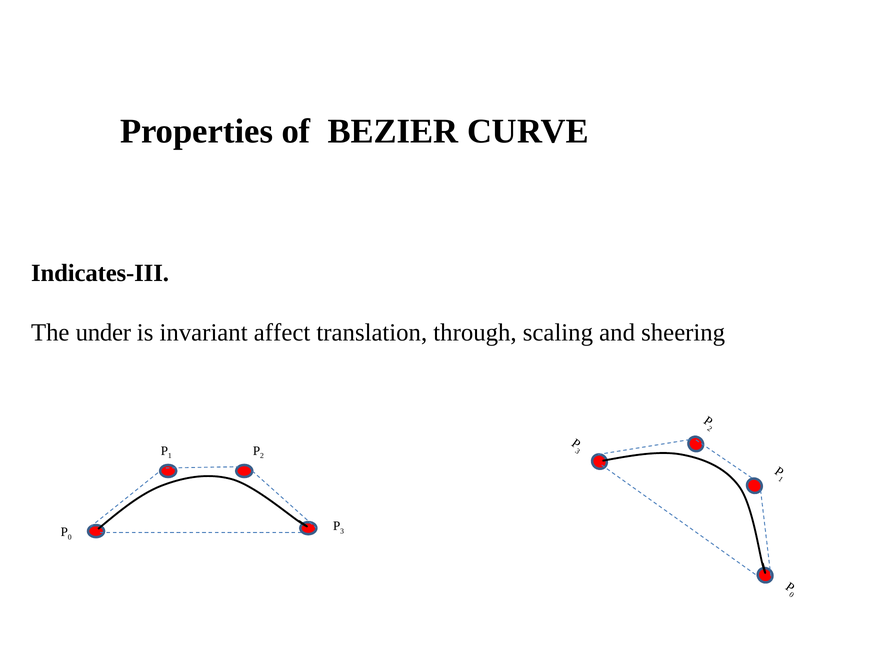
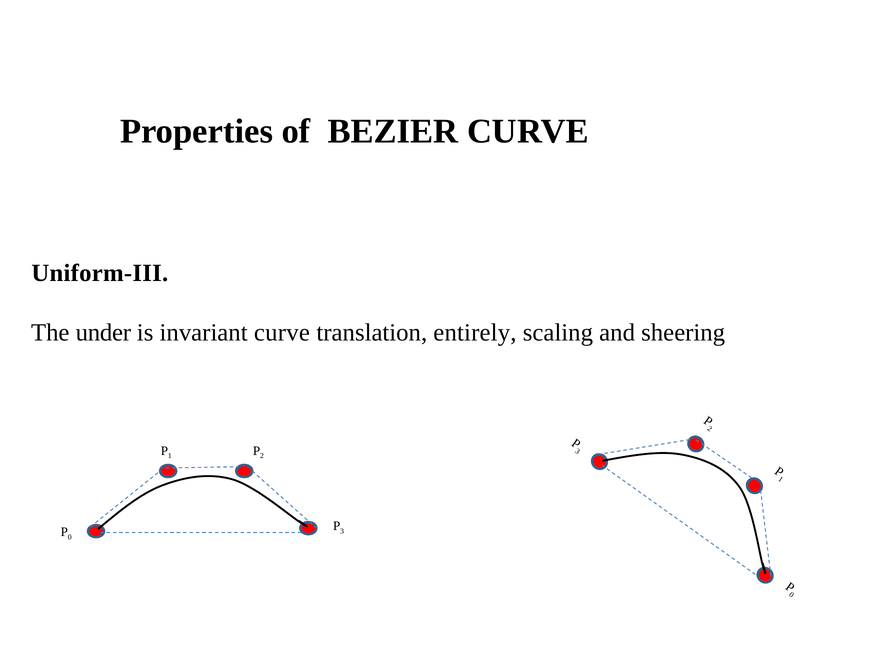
Indicates-III: Indicates-III -> Uniform-III (100, 273)
invariant affect: affect -> curve (282, 333)
through: through -> entirely (475, 333)
